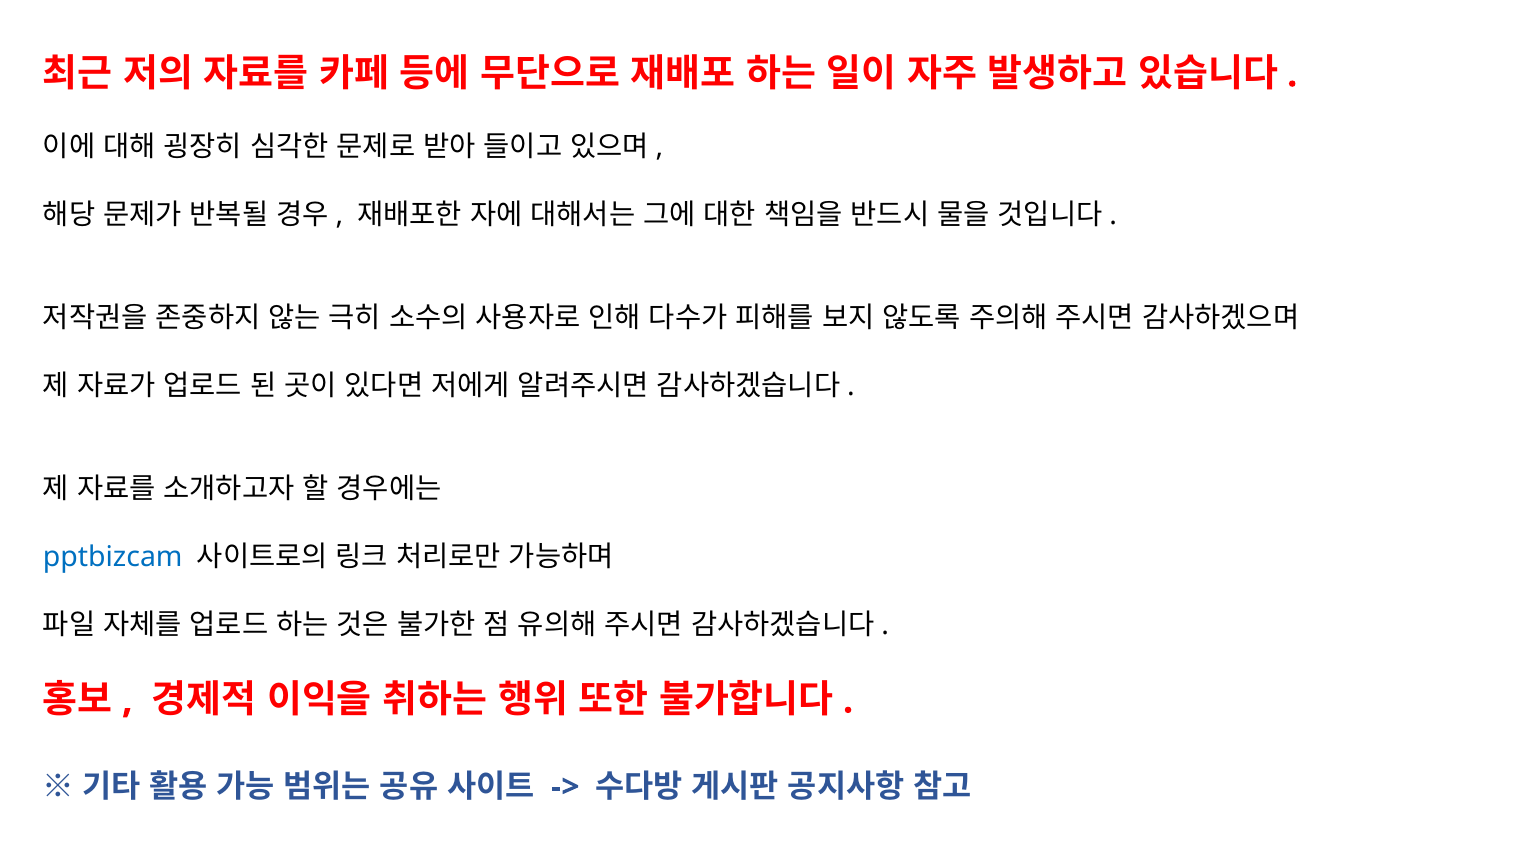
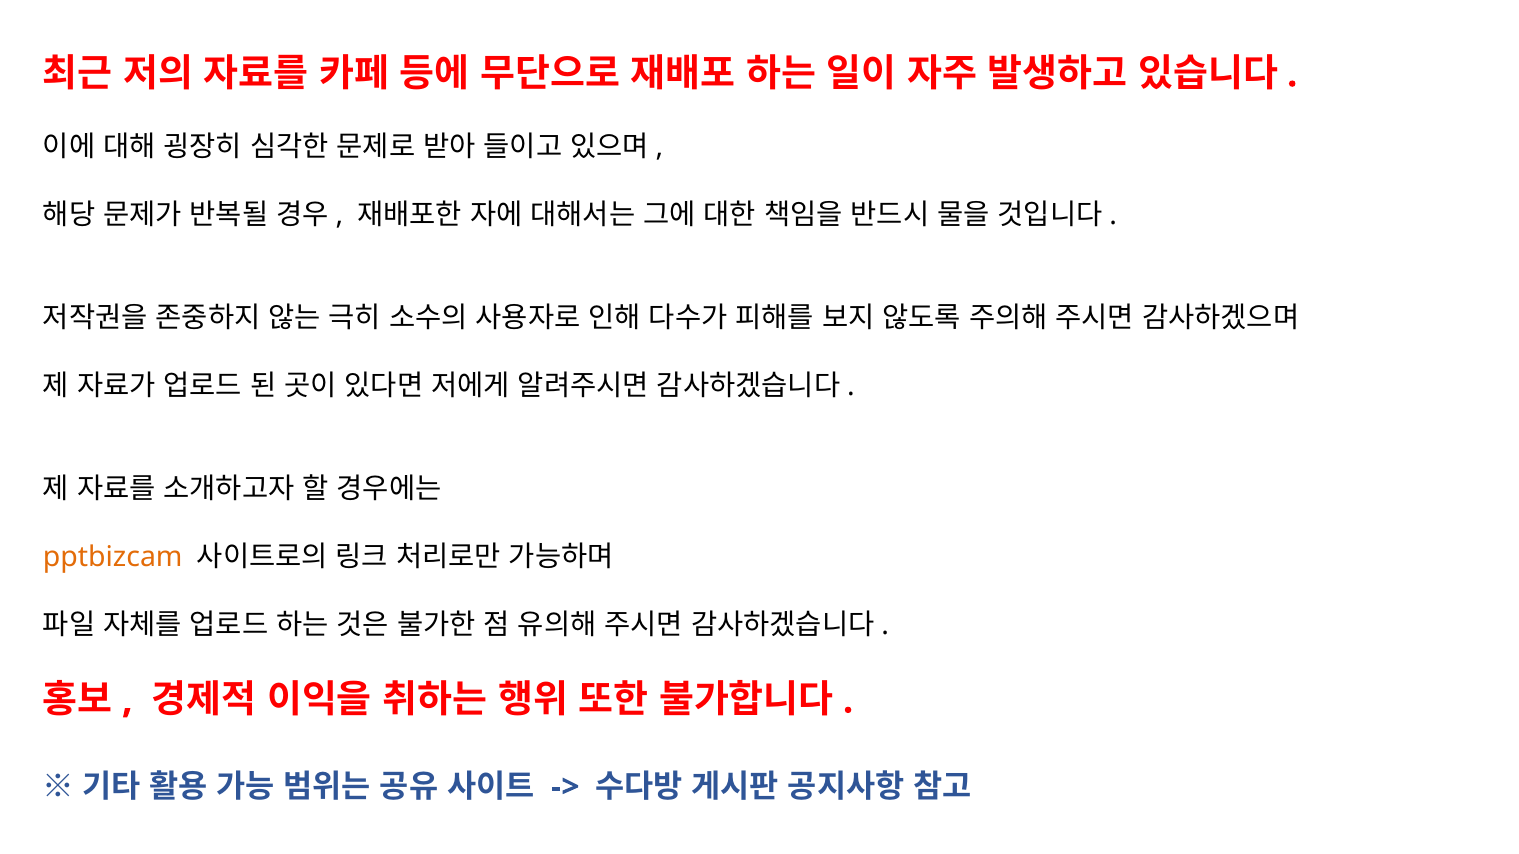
pptbizcam colour: blue -> orange (113, 557)
